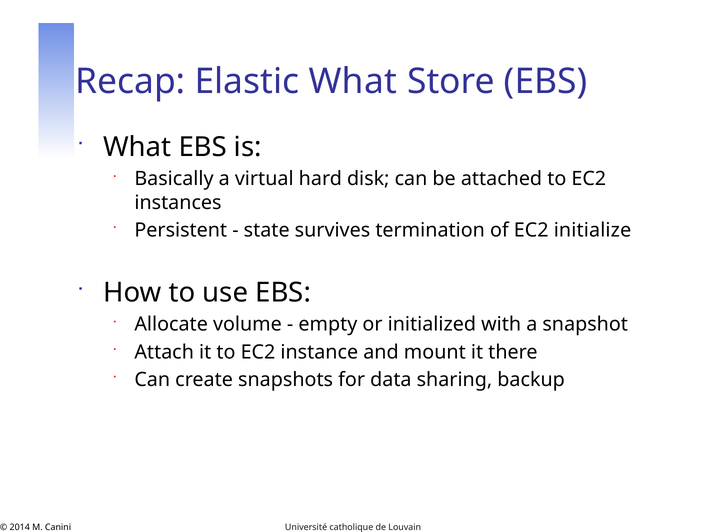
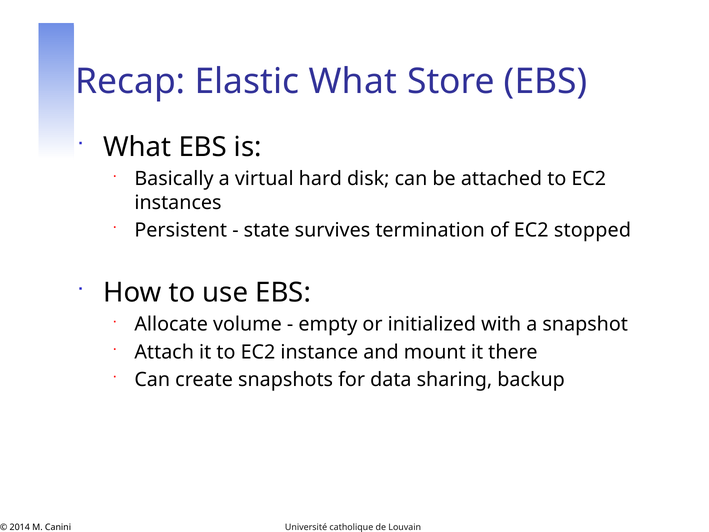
initialize: initialize -> stopped (592, 230)
